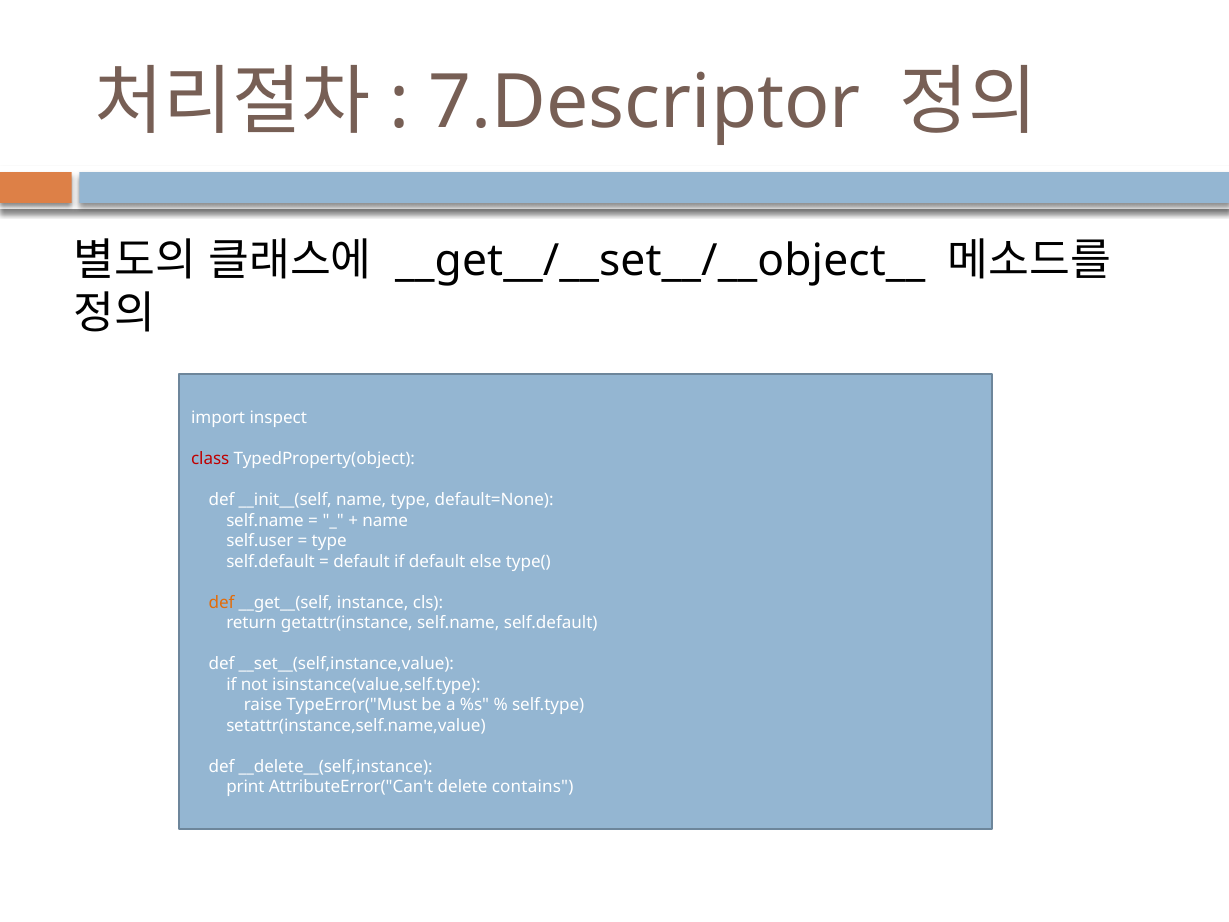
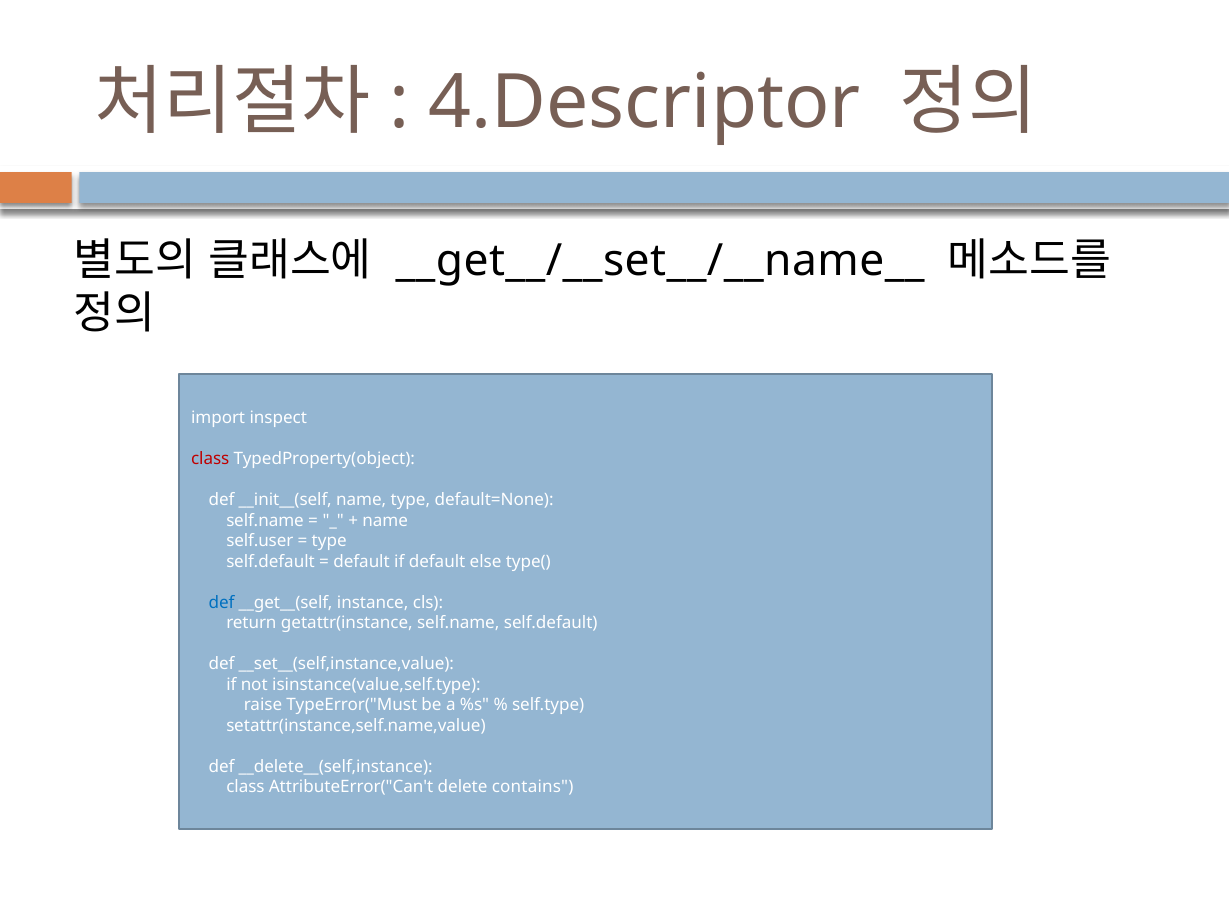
7.Descriptor: 7.Descriptor -> 4.Descriptor (645, 103)
__get__/__set__/__object__: __get__/__set__/__object__ -> __get__/__set__/__name__ (660, 261)
def colour: orange -> blue (222, 602)
print: print -> class (245, 787)
